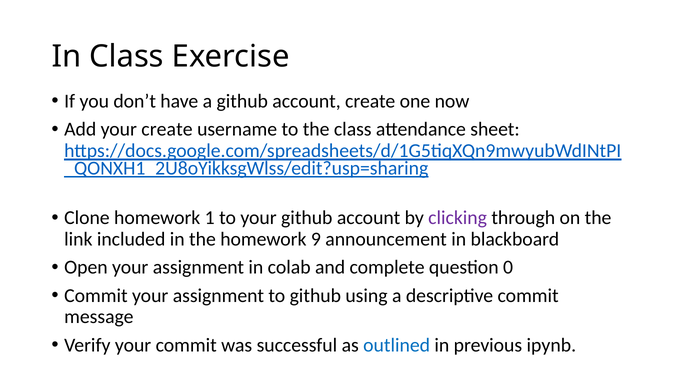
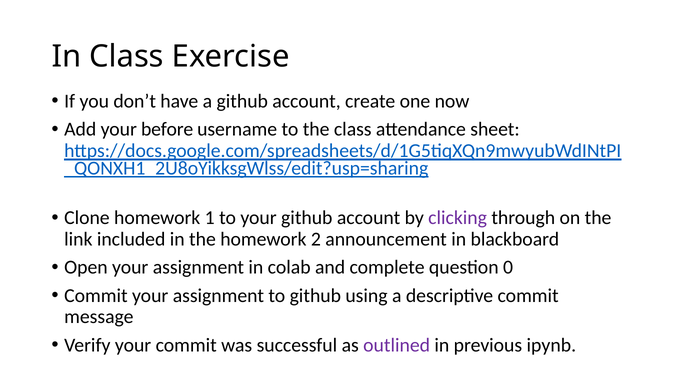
your create: create -> before (167, 129)
9: 9 -> 2 (316, 239)
outlined colour: blue -> purple (397, 345)
